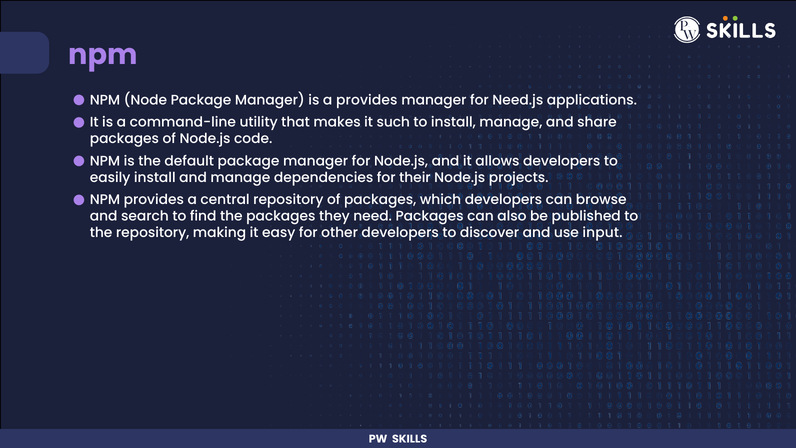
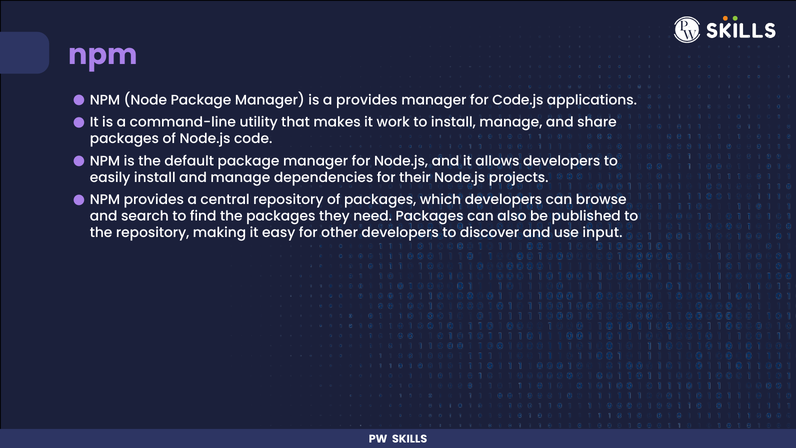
Need.js: Need.js -> Code.js (518, 100)
such: such -> work (393, 122)
